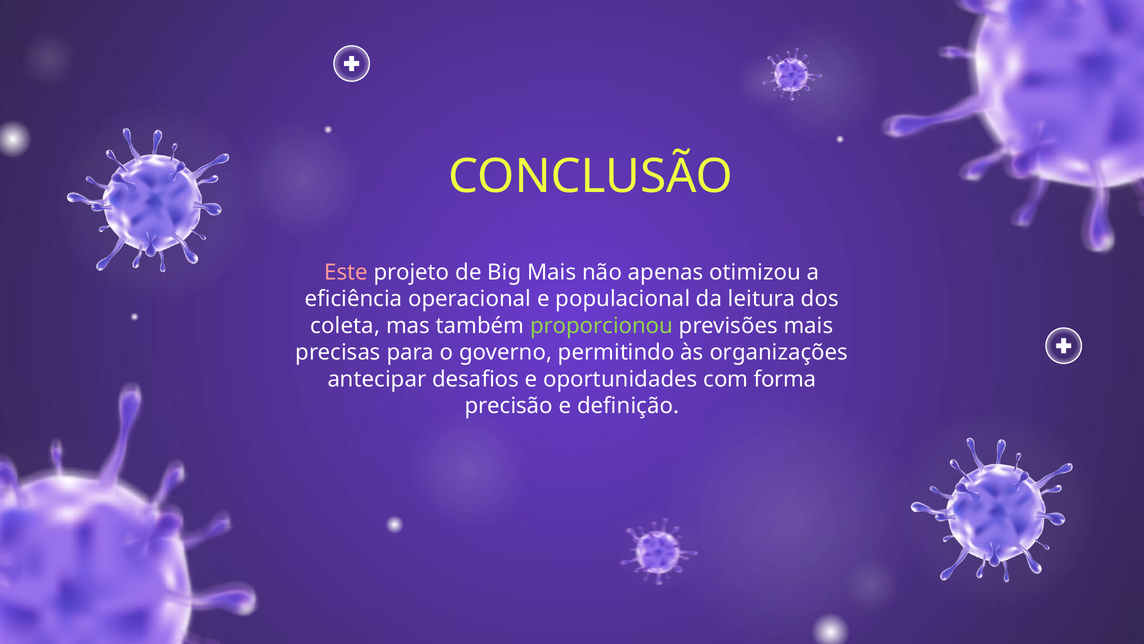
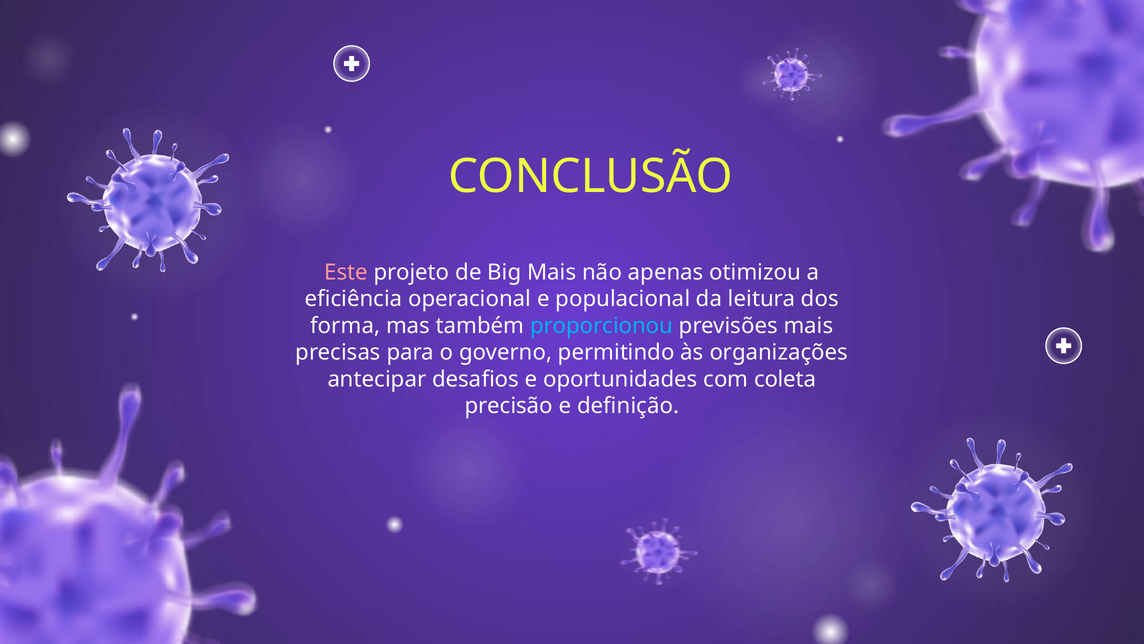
coleta: coleta -> forma (345, 325)
proporcionou colour: light green -> light blue (601, 325)
forma: forma -> coleta (785, 379)
